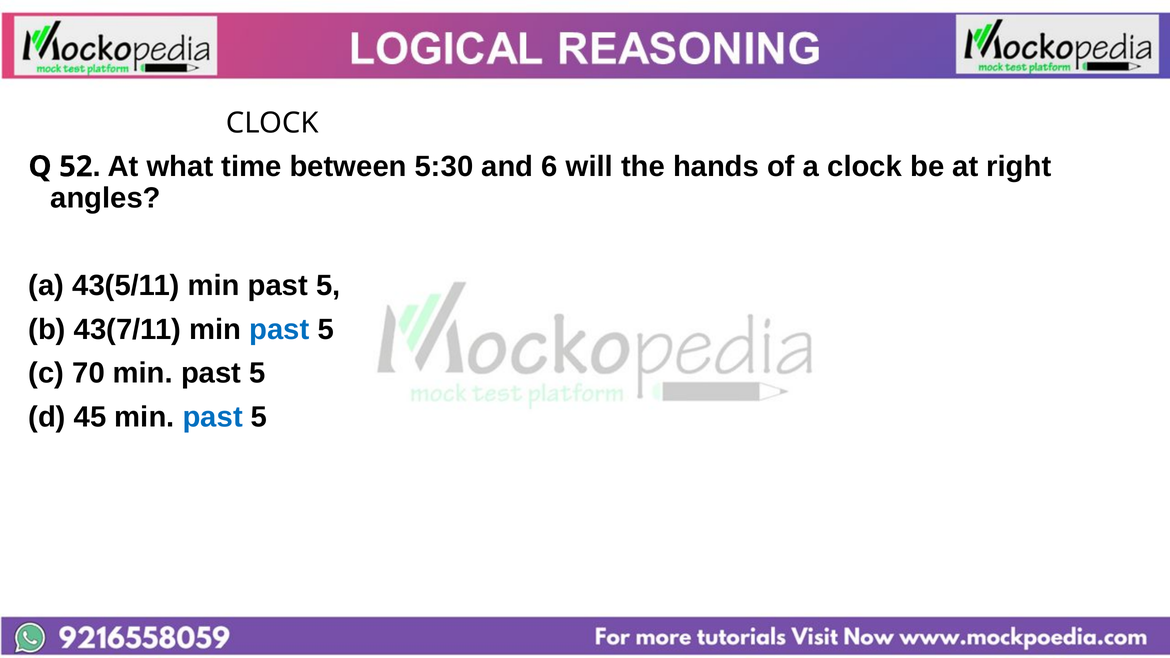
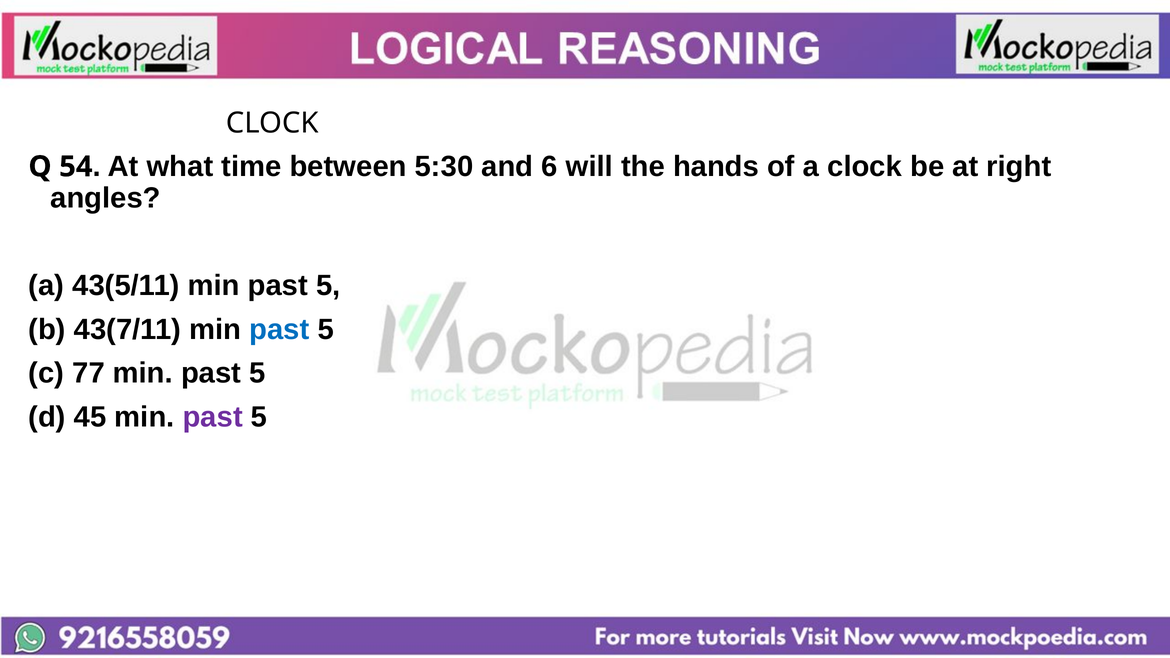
52: 52 -> 54 (76, 167)
70: 70 -> 77 (89, 373)
past colour: blue -> purple (213, 417)
